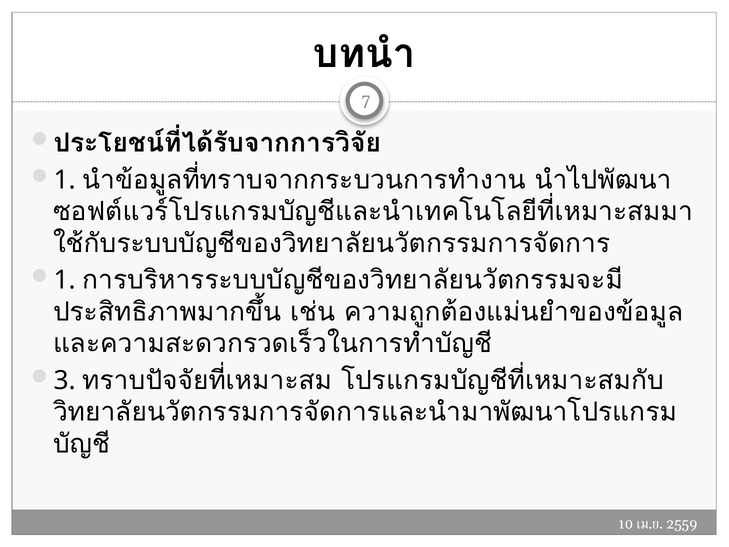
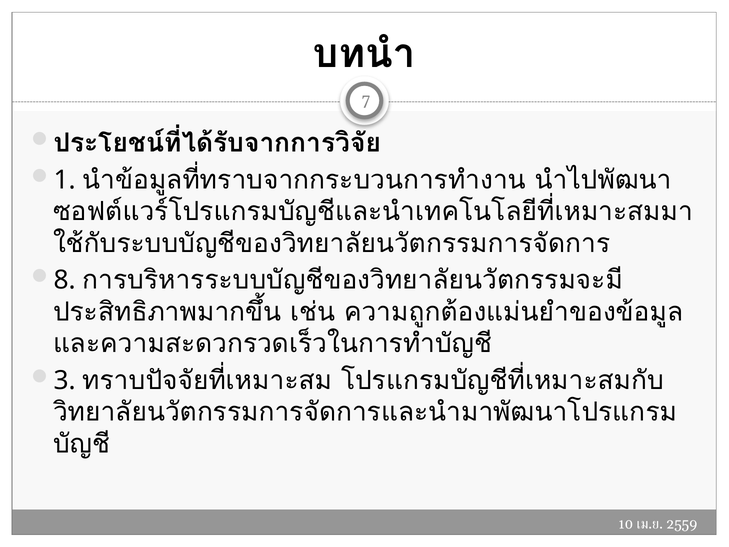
1: 1 -> 8 (65, 280)
